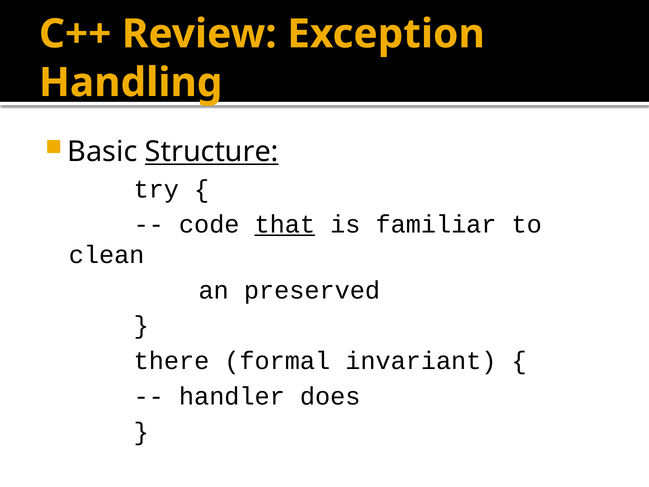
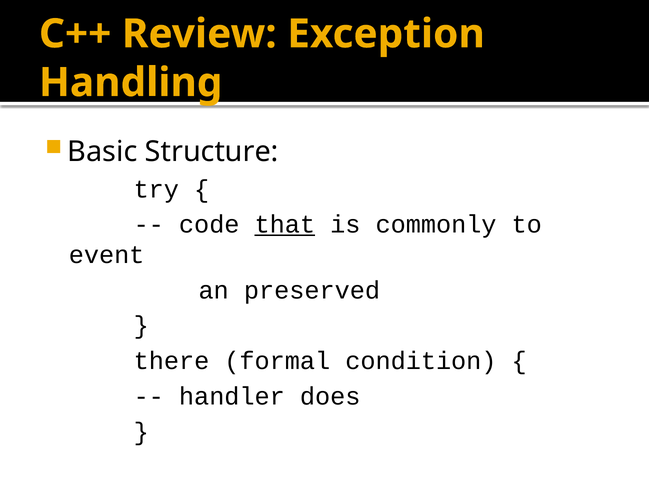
Structure underline: present -> none (212, 152)
familiar: familiar -> commonly (436, 224)
clean: clean -> event (107, 255)
invariant: invariant -> condition (421, 361)
